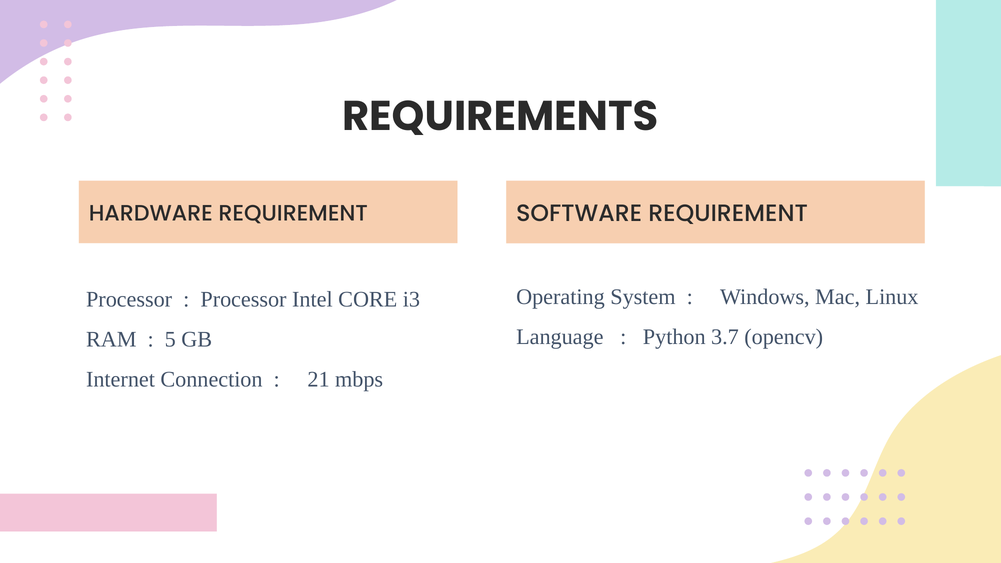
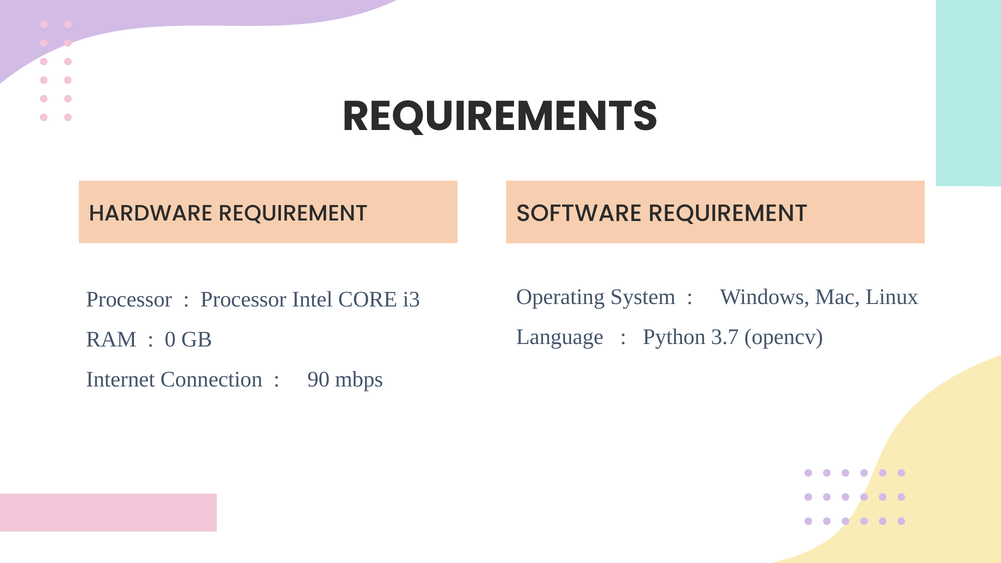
5: 5 -> 0 (170, 339)
21: 21 -> 90 (319, 379)
